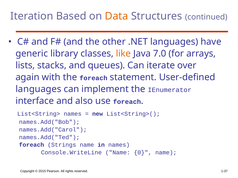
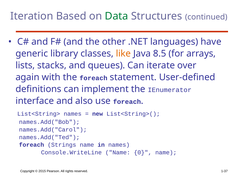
Data colour: orange -> green (117, 16)
7.0: 7.0 -> 8.5 (160, 54)
languages: languages -> definitions (38, 89)
